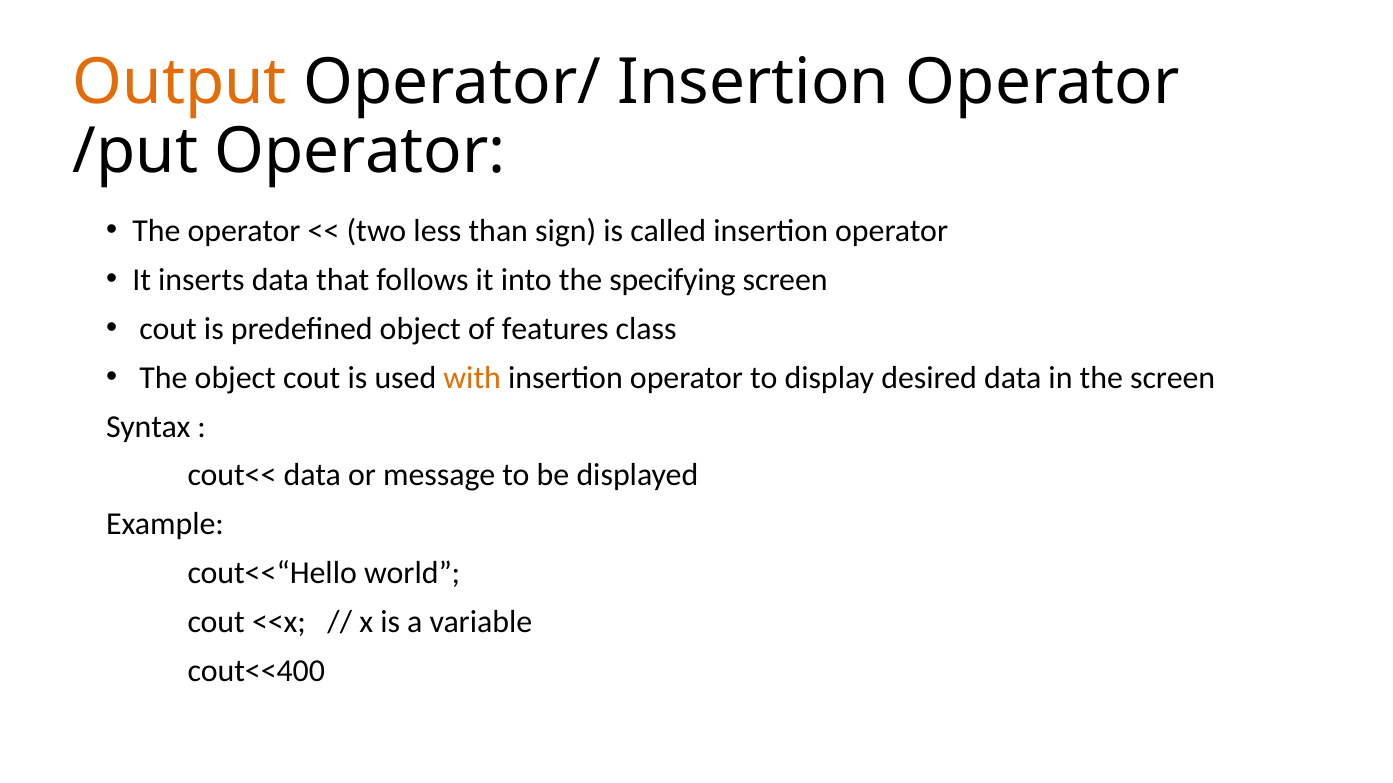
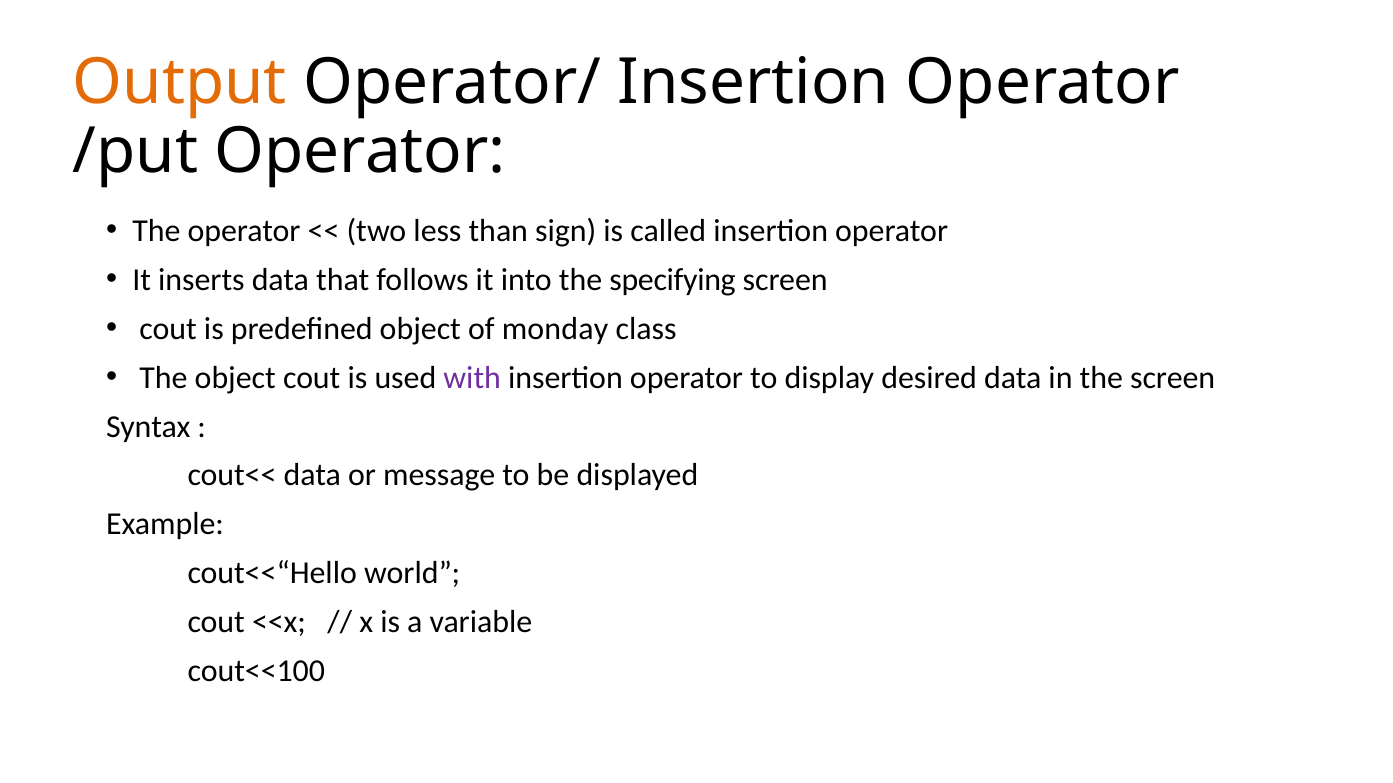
features: features -> monday (555, 329)
with colour: orange -> purple (472, 378)
cout<<400: cout<<400 -> cout<<100 (256, 672)
